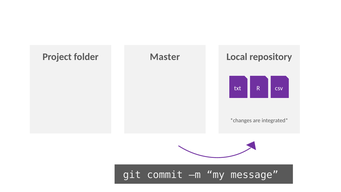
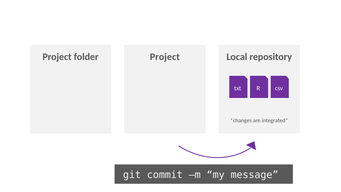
folder Master: Master -> Project (165, 57)
